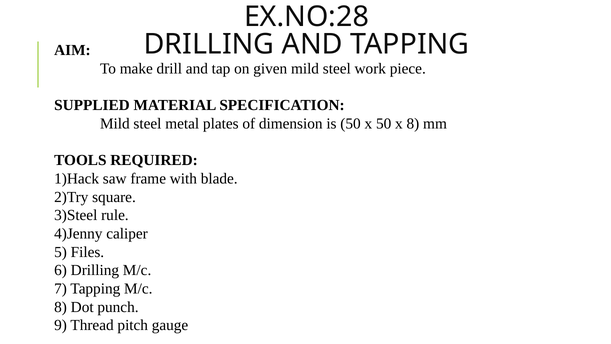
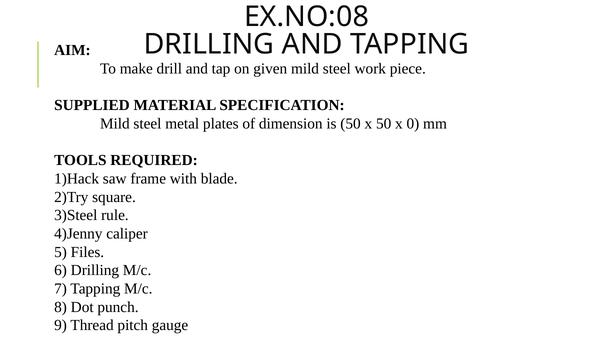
EX.NO:28: EX.NO:28 -> EX.NO:08 (306, 17)
x 8: 8 -> 0 (413, 123)
